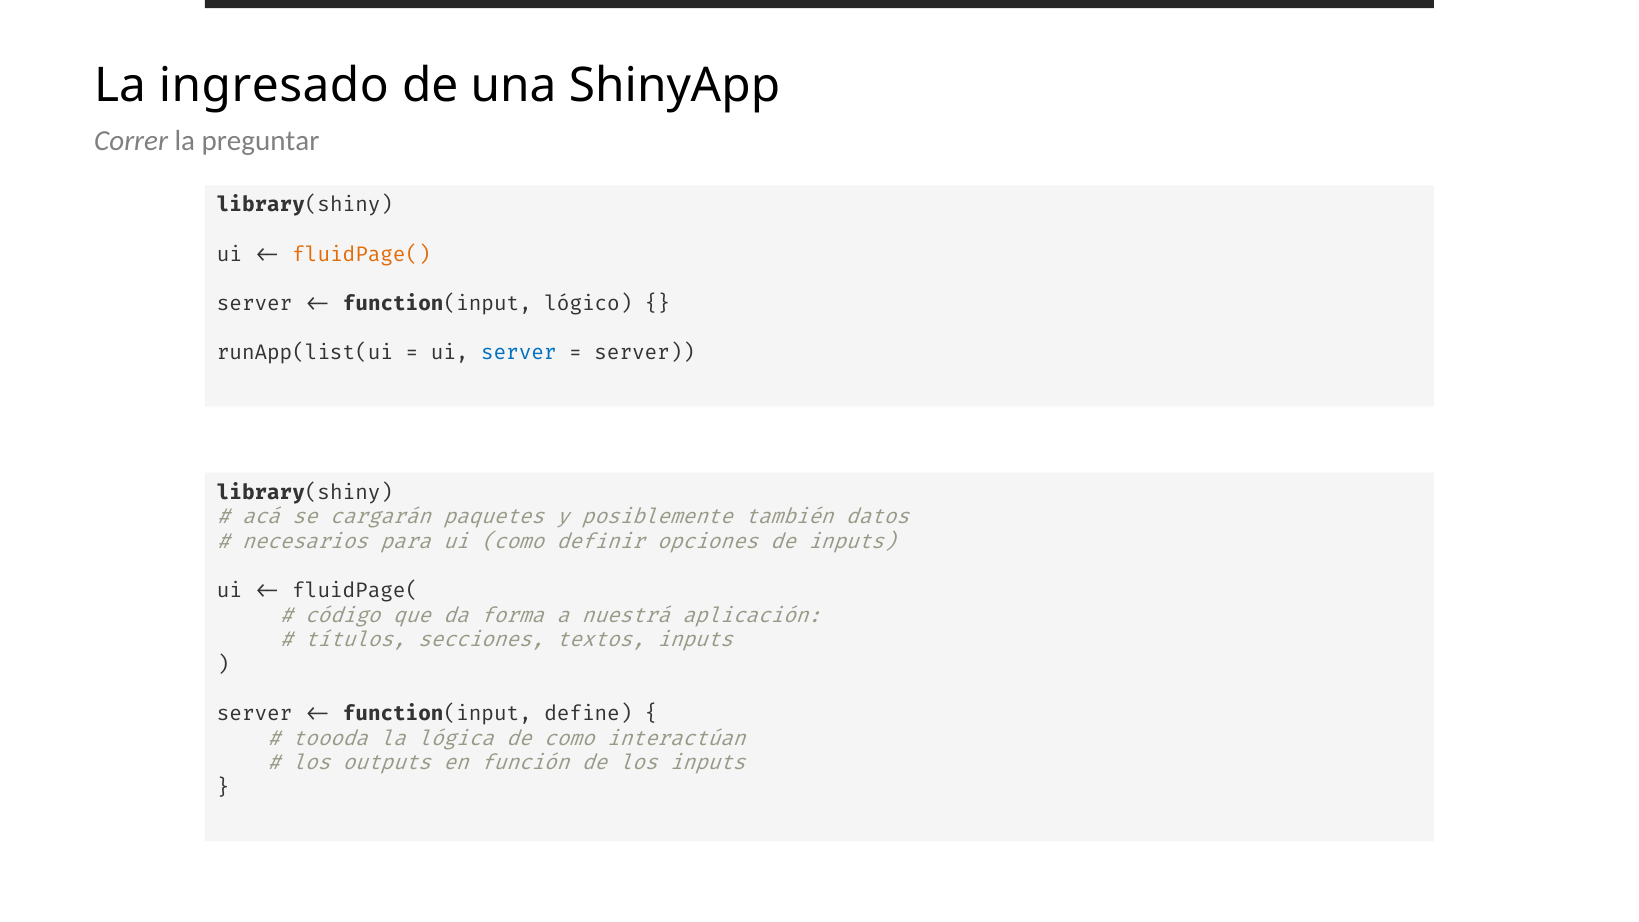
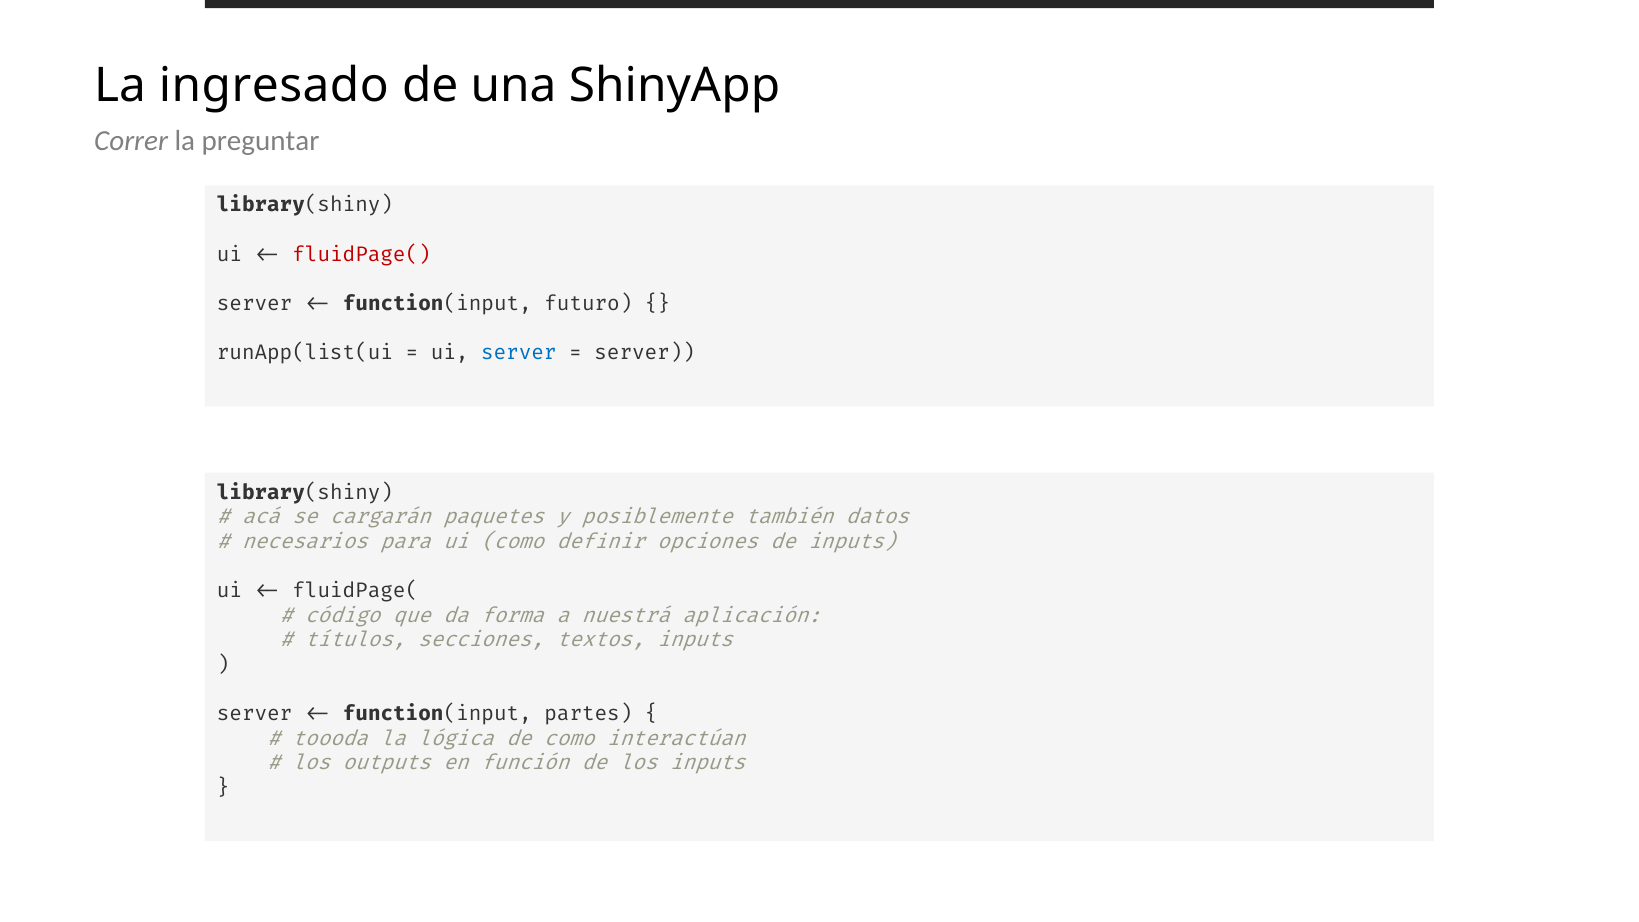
fluidPage( colour: orange -> red (362, 254)
lógico: lógico -> futuro (588, 303)
define: define -> partes (588, 714)
